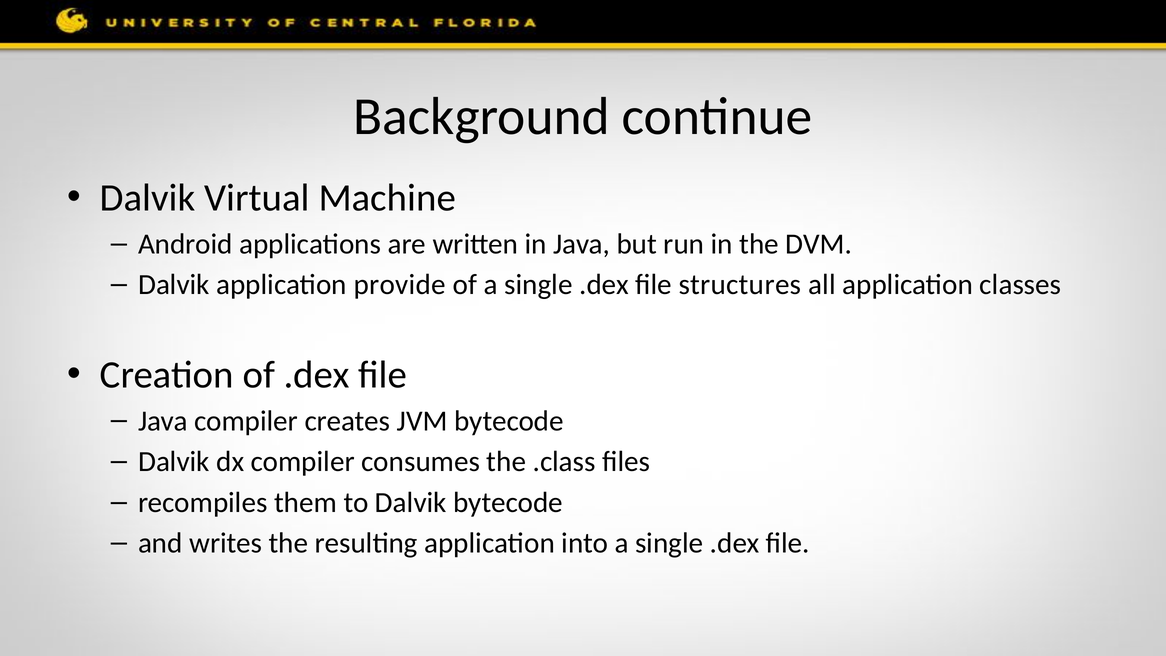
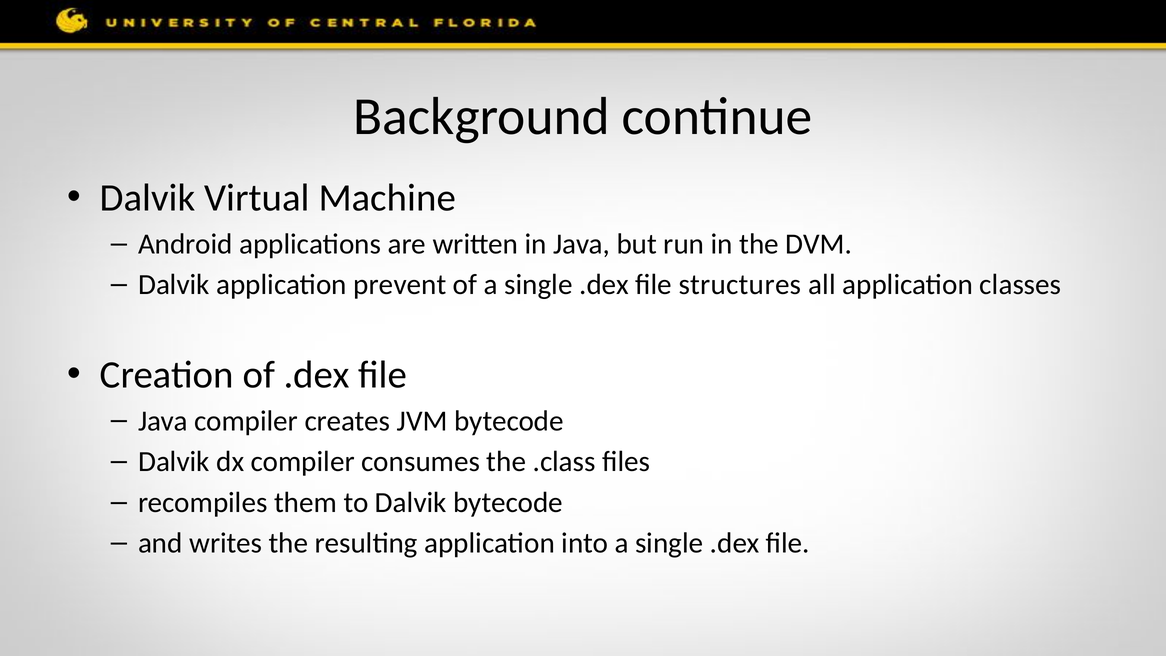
provide: provide -> prevent (400, 285)
